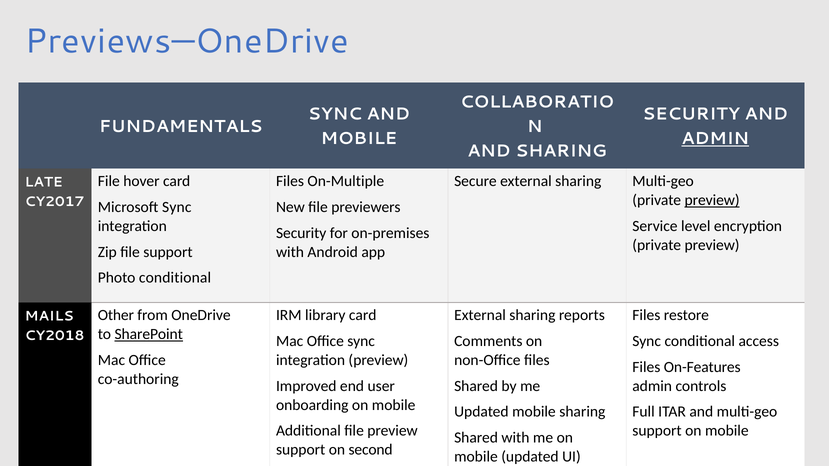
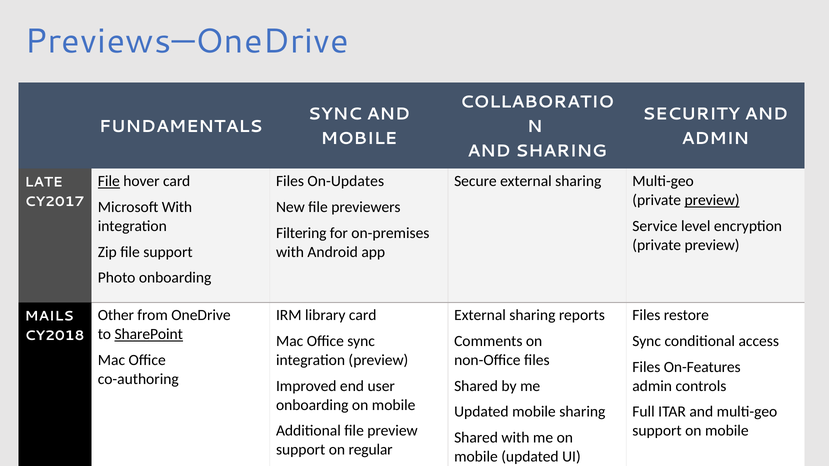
ADMIN underline: present -> none (715, 139)
File underline: none -> present (109, 181)
On-Multiple: On-Multiple -> On-Updates (346, 181)
Microsoft Sync: Sync -> With (177, 207)
Security: Security -> Filtering (301, 233)
Photo conditional: conditional -> onboarding (175, 278)
second: second -> regular (371, 450)
